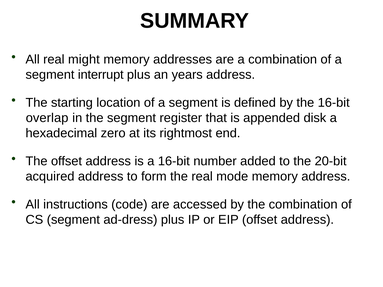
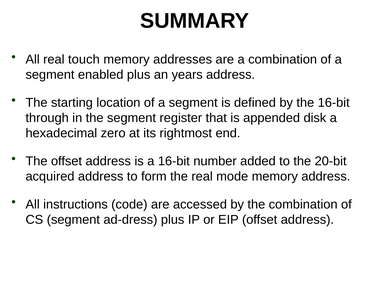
might: might -> touch (84, 59)
interrupt: interrupt -> enabled (101, 75)
overlap: overlap -> through (47, 118)
